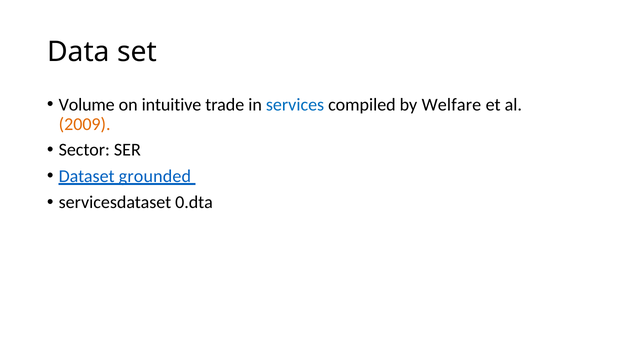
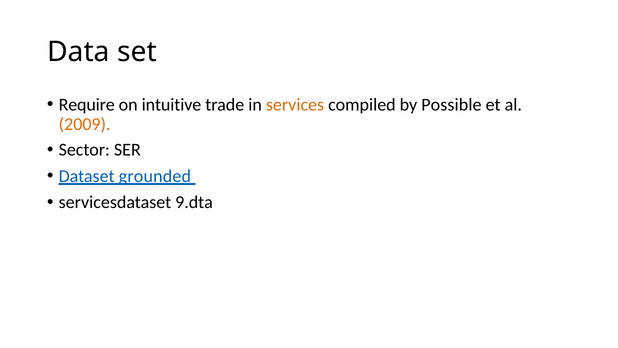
Volume: Volume -> Require (87, 104)
services colour: blue -> orange (295, 104)
Welfare: Welfare -> Possible (451, 104)
0.dta: 0.dta -> 9.dta (194, 202)
